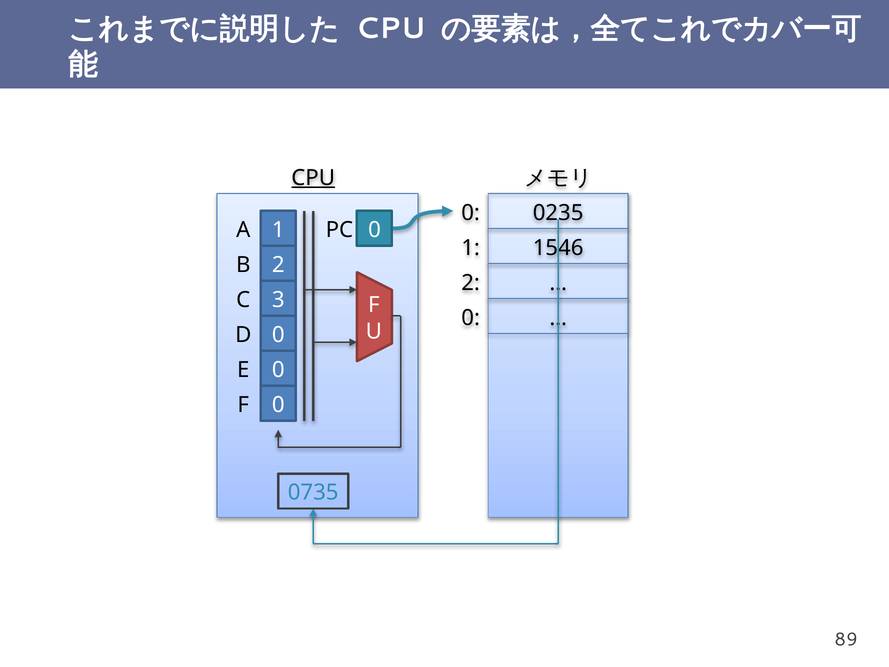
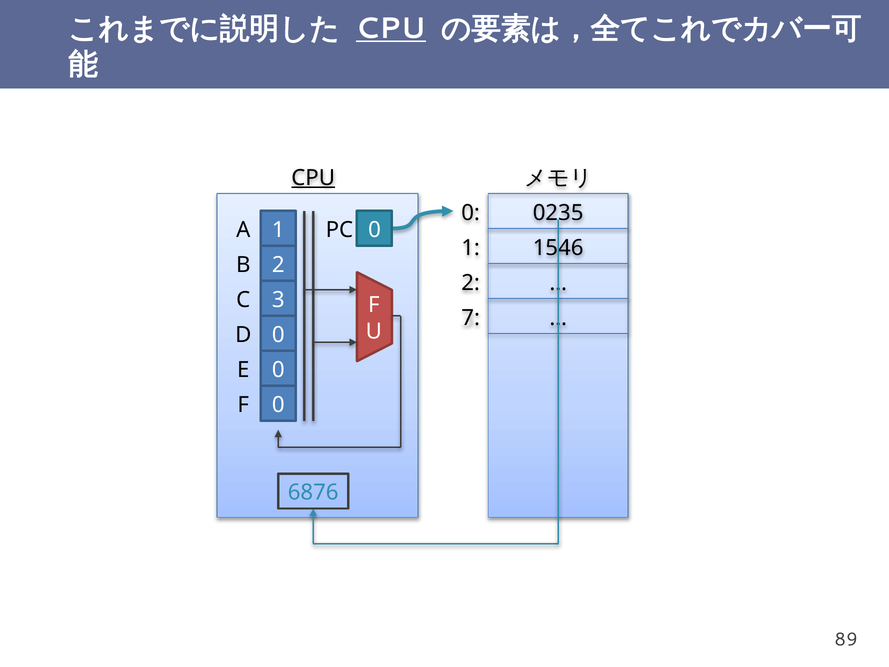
CPU underline: none -> present (391, 28)
0: 0 -> 7 (471, 318)
0735: 0735 -> 6876 (313, 492)
